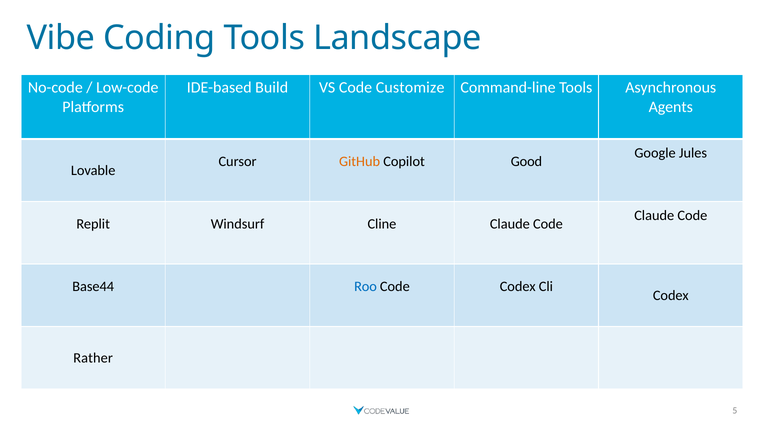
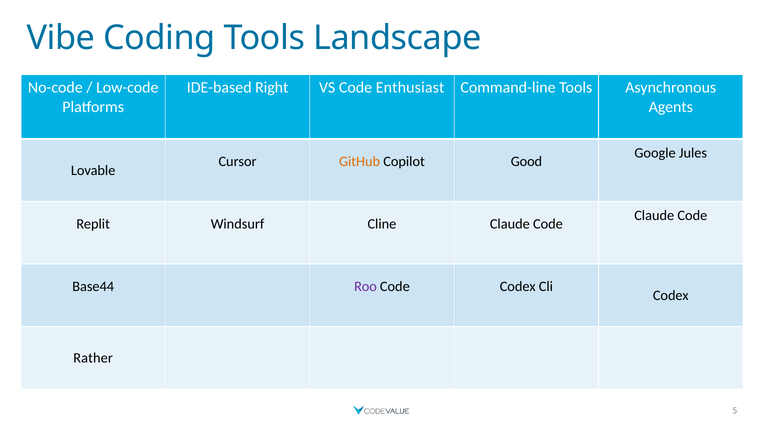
Build: Build -> Right (272, 88)
Customize: Customize -> Enthusiast (410, 88)
Roo colour: blue -> purple (365, 287)
